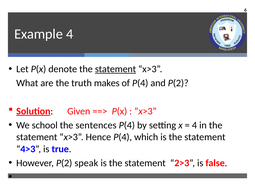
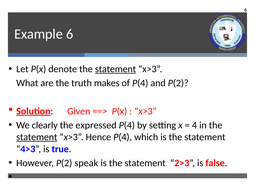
Example 4: 4 -> 6 (70, 34)
school: school -> clearly (45, 125)
sentences: sentences -> expressed (96, 125)
statement underline: none -> present (37, 137)
